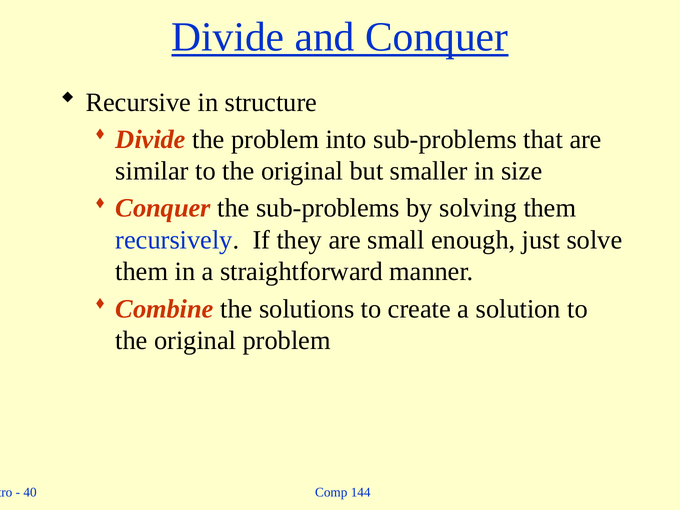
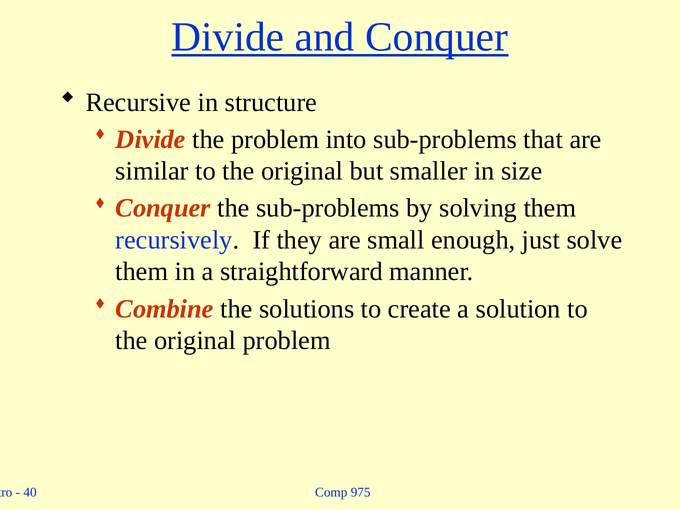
144: 144 -> 975 (361, 492)
